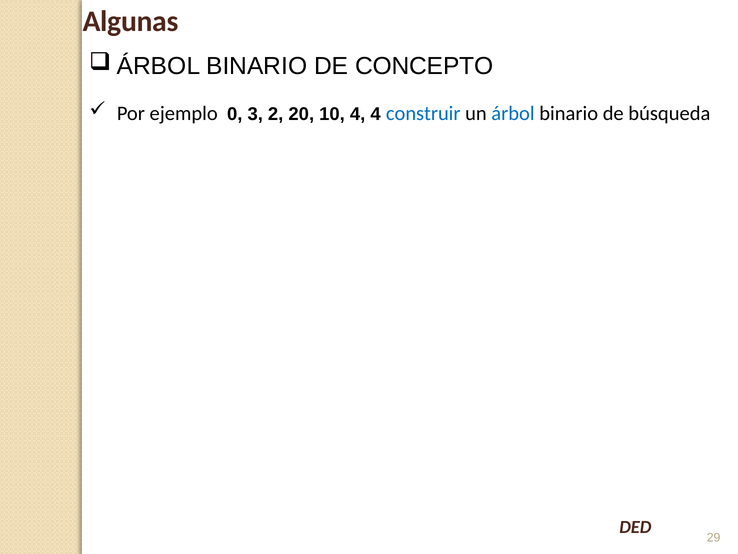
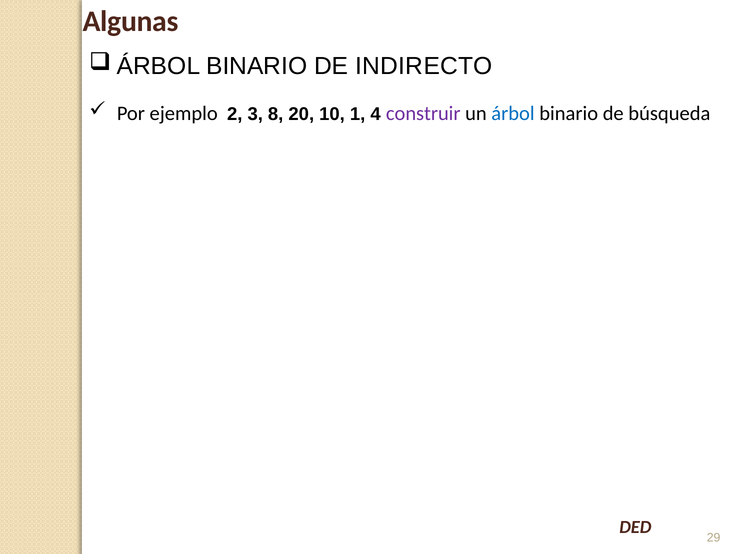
CONCEPTO: CONCEPTO -> INDIRECTO (424, 66)
0: 0 -> 2 (235, 114)
2: 2 -> 8 (276, 114)
10 4: 4 -> 1 (358, 114)
construir colour: blue -> purple (423, 113)
